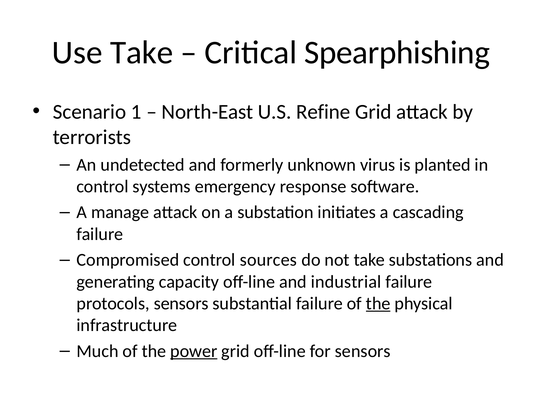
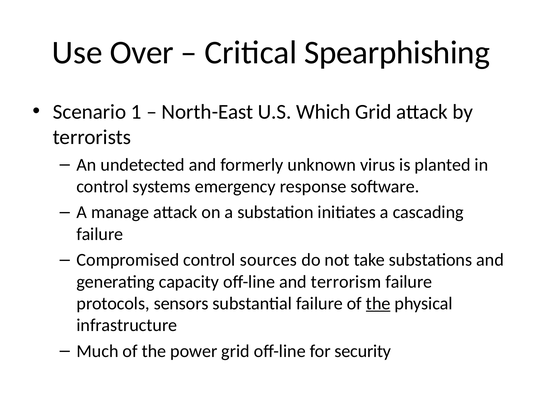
Use Take: Take -> Over (142, 52)
Refine: Refine -> Which (323, 112)
industrial: industrial -> terrorism (346, 281)
power underline: present -> none (194, 351)
for sensors: sensors -> security (363, 351)
